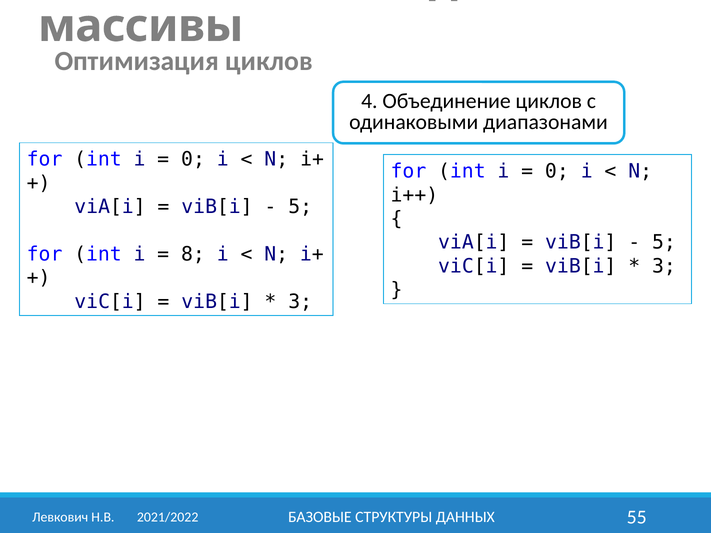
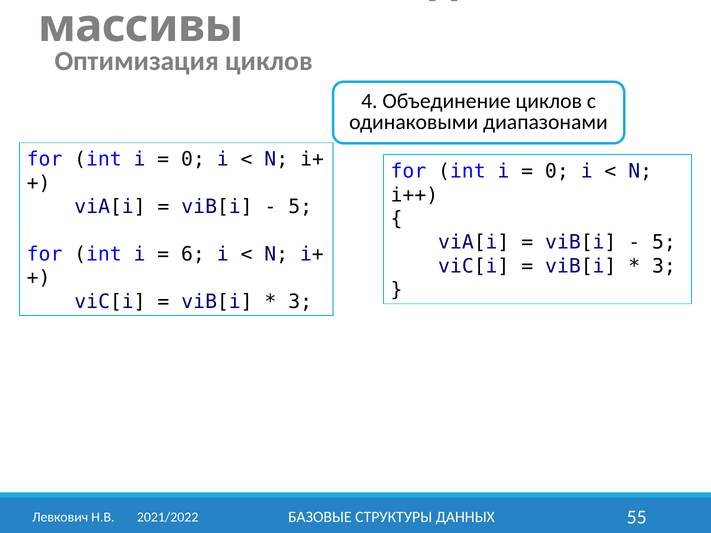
8: 8 -> 6 (193, 254)
